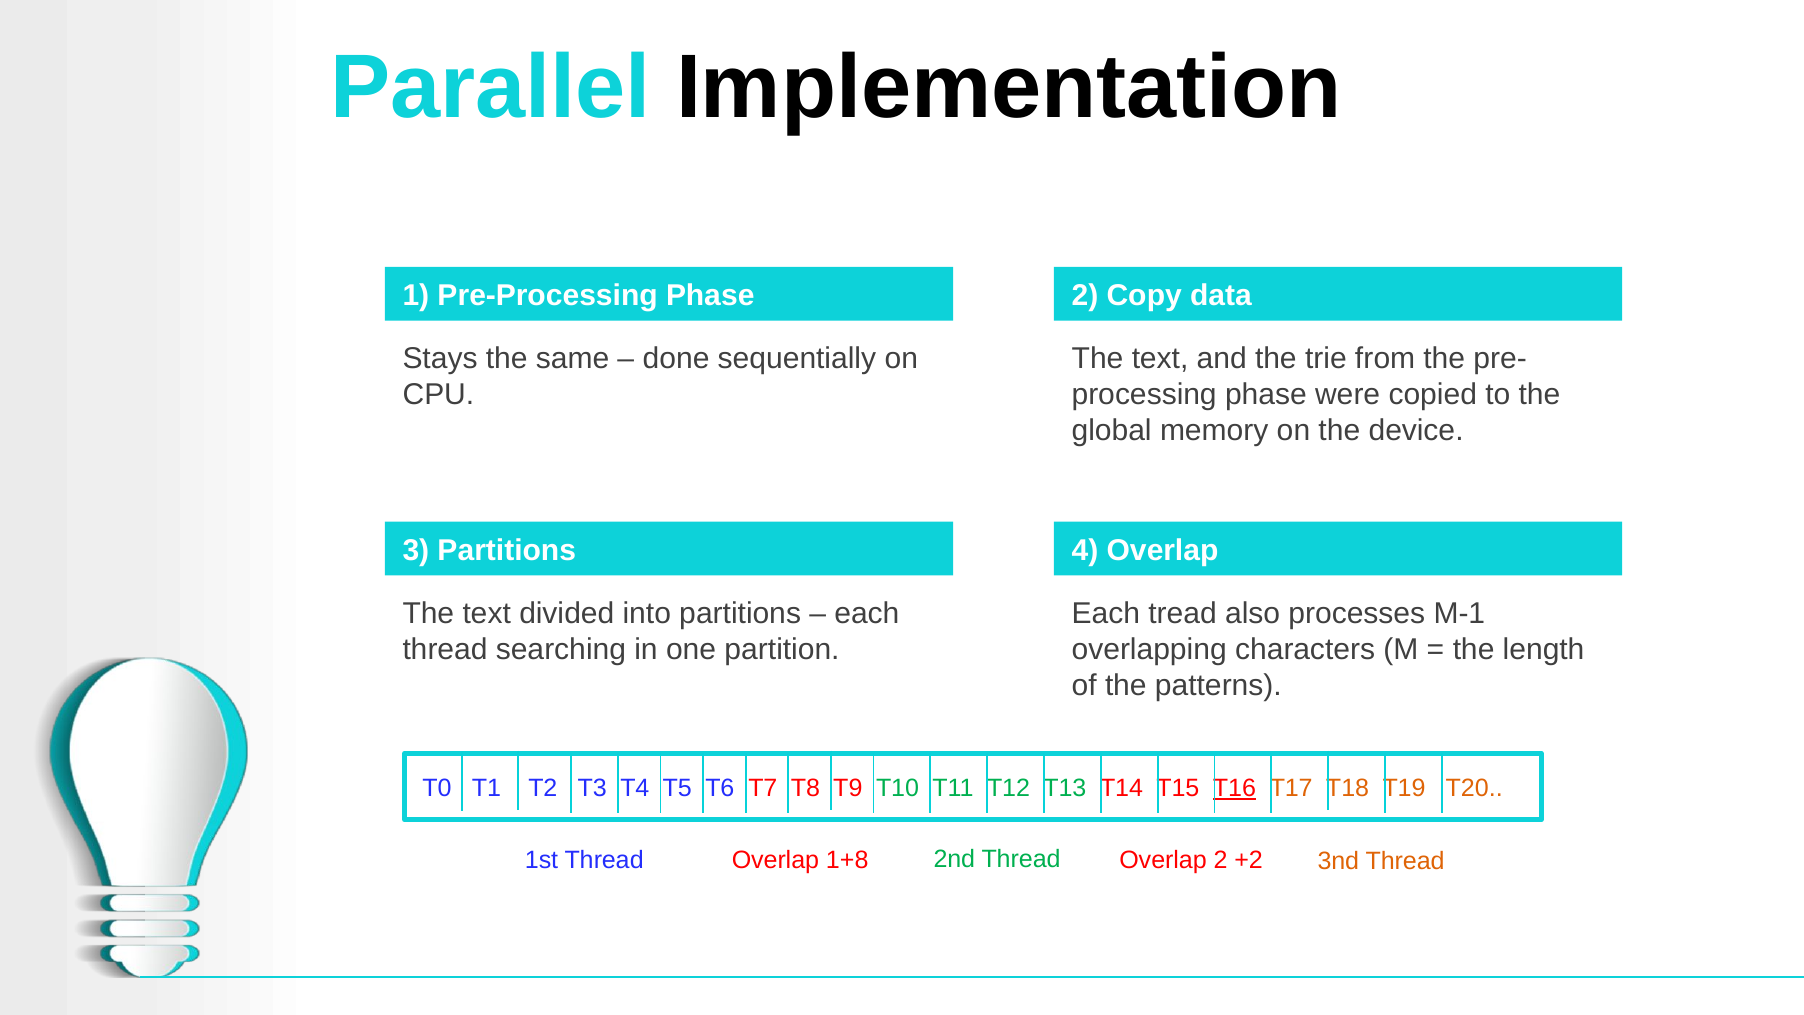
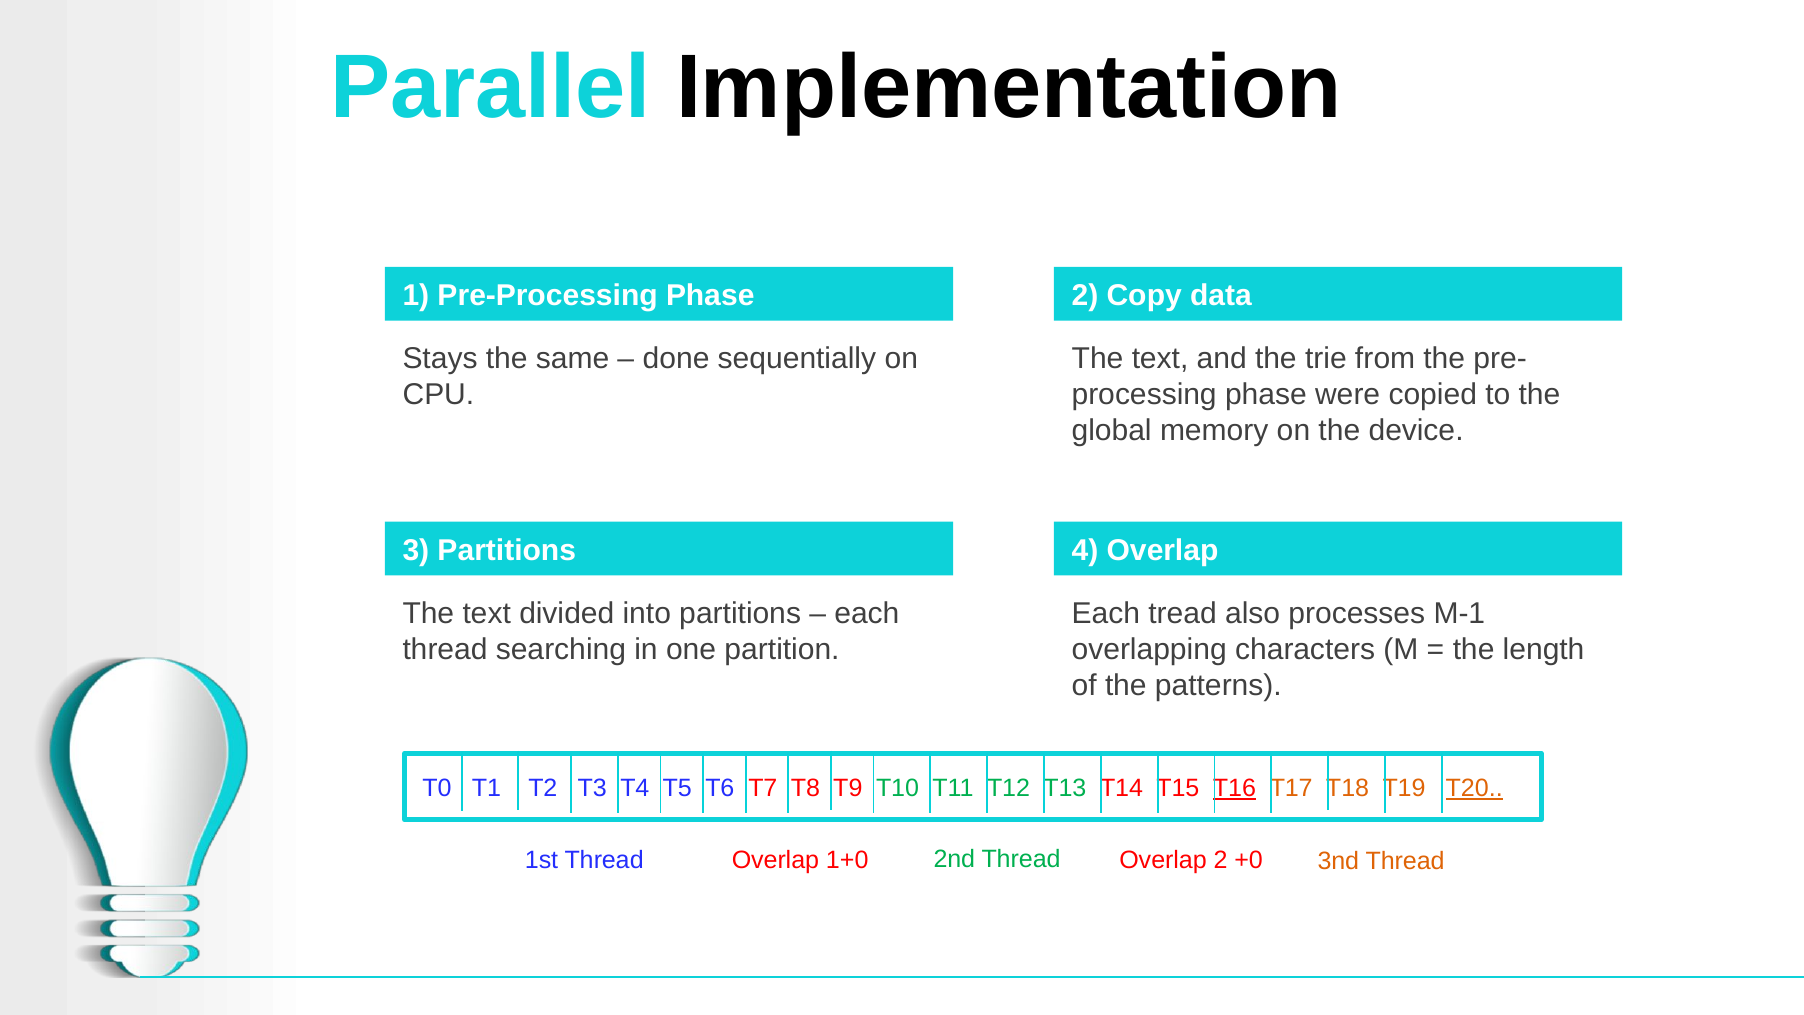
T20 underline: none -> present (1474, 788)
1+8: 1+8 -> 1+0 (847, 860)
+2: +2 -> +0 (1249, 860)
